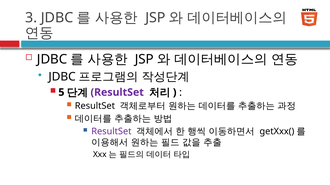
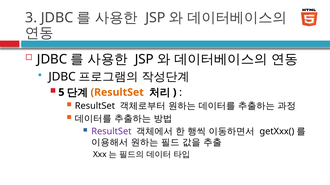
ResultSet colour: purple -> orange (117, 93)
